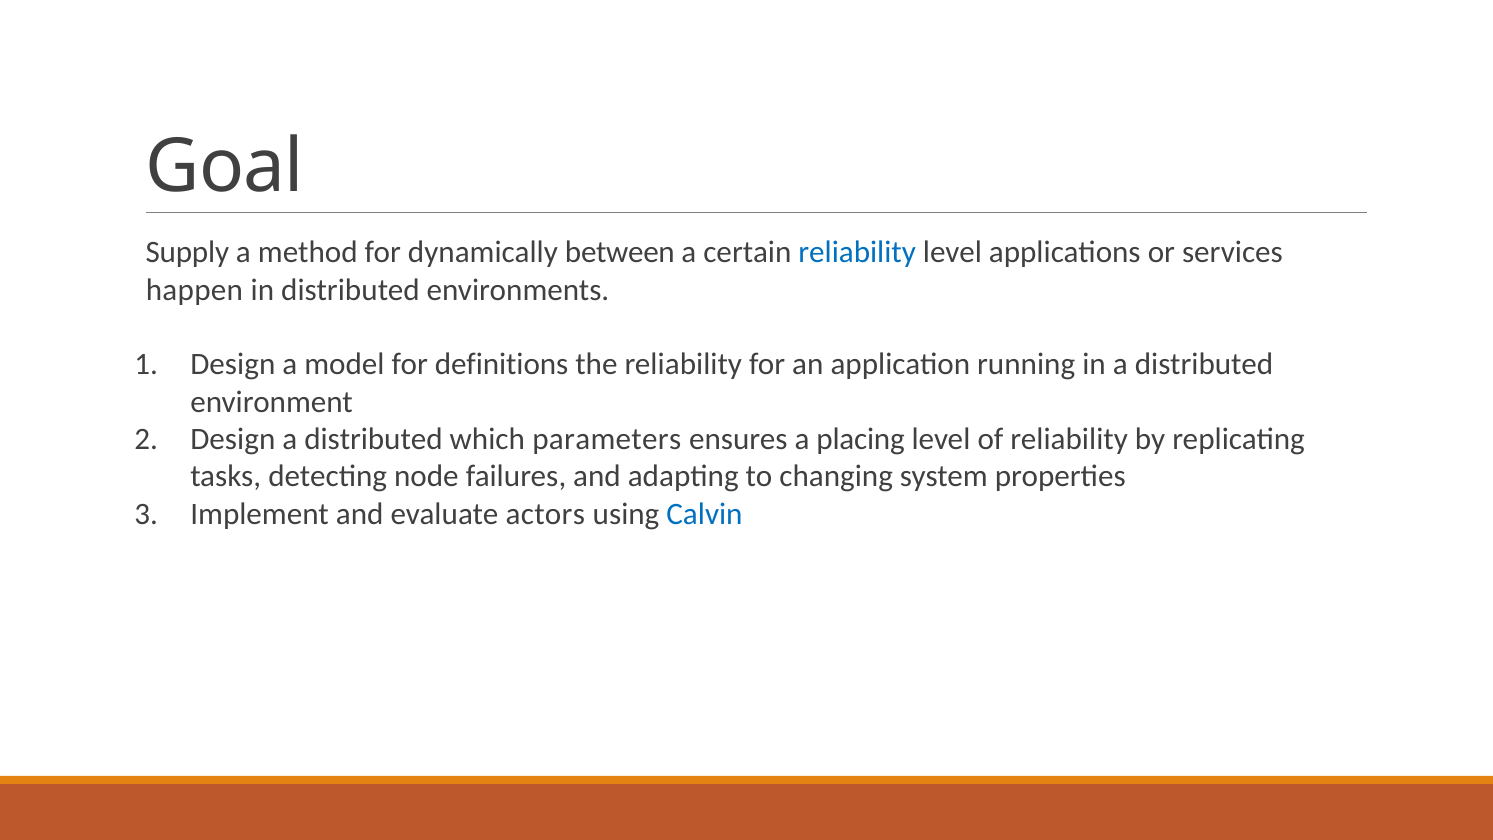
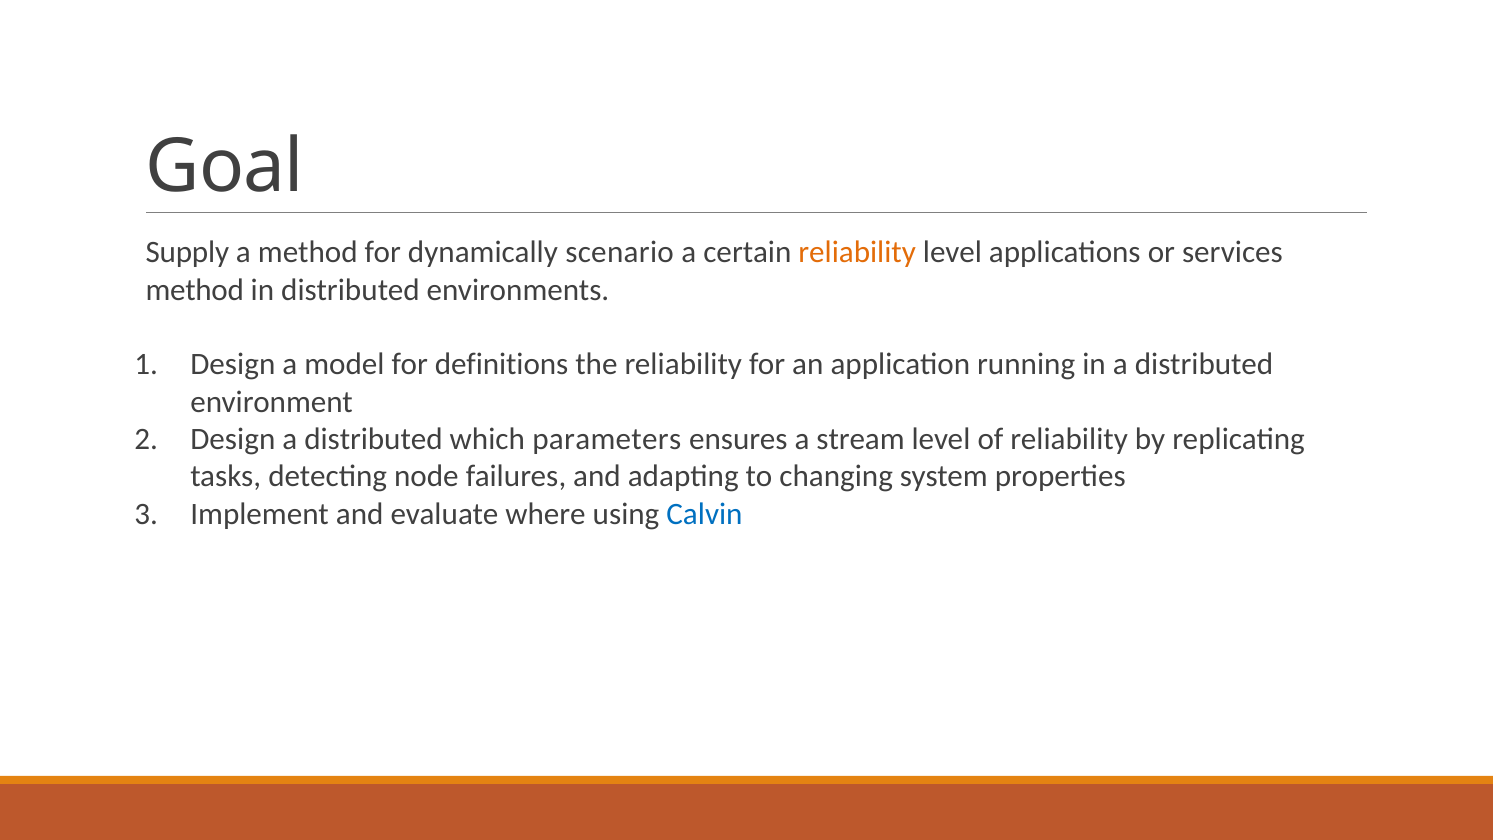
between: between -> scenario (620, 252)
reliability colour: blue -> orange (857, 252)
happen: happen -> method (195, 290)
placing: placing -> stream (861, 439)
actors: actors -> where (545, 514)
